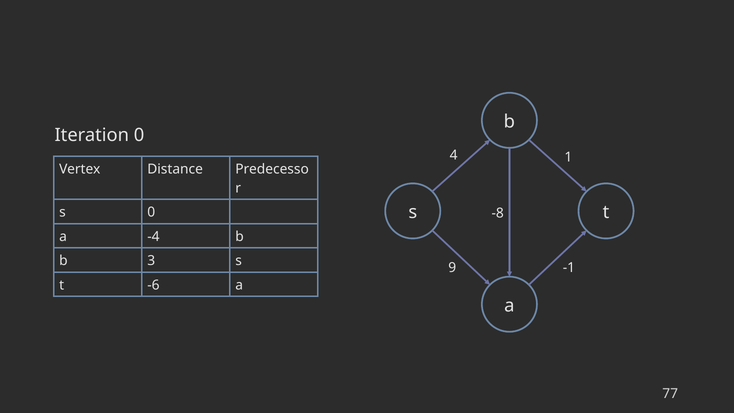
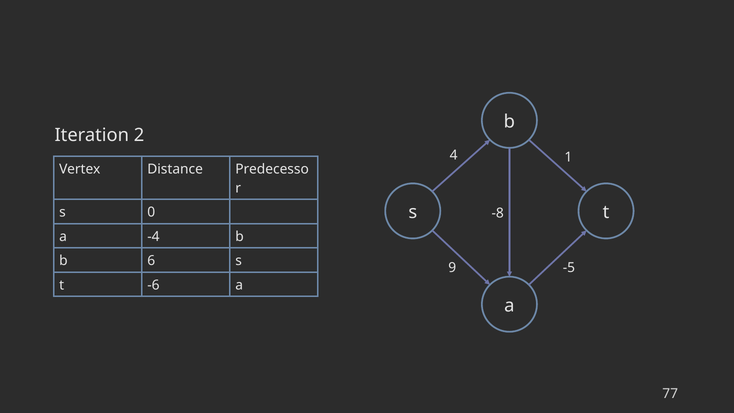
Iteration 0: 0 -> 2 (139, 135)
3: 3 -> 6 (151, 261)
-1: -1 -> -5 (569, 268)
